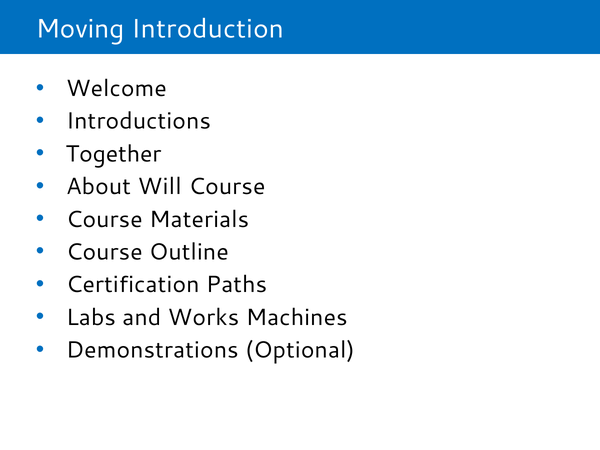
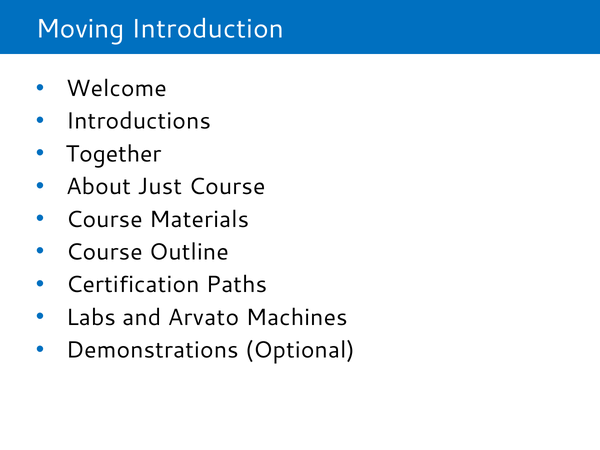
Will: Will -> Just (160, 187)
Works: Works -> Arvato (203, 317)
